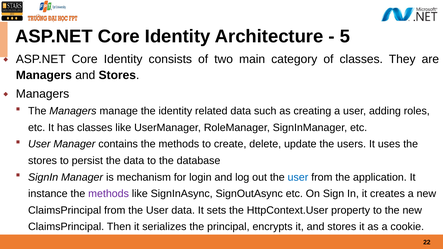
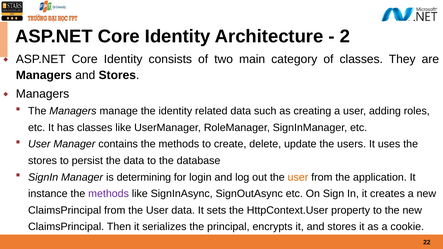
5: 5 -> 2 (345, 36)
mechanism: mechanism -> determining (144, 177)
user colour: blue -> orange (298, 177)
